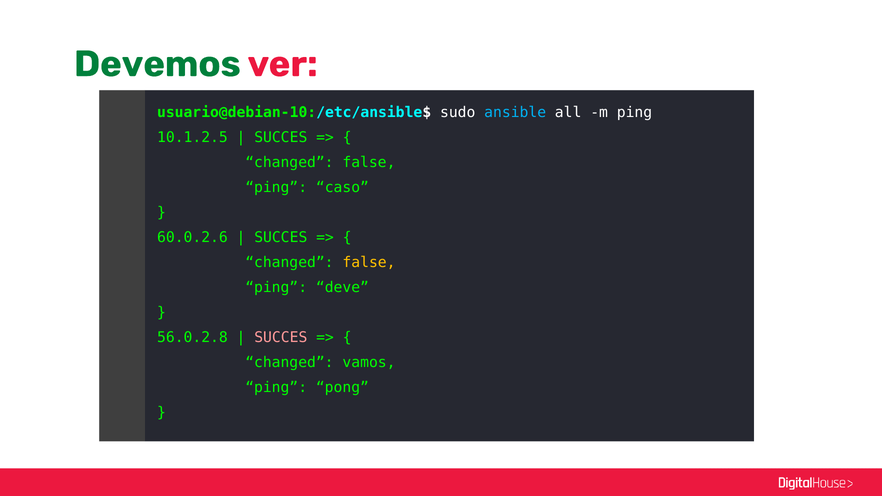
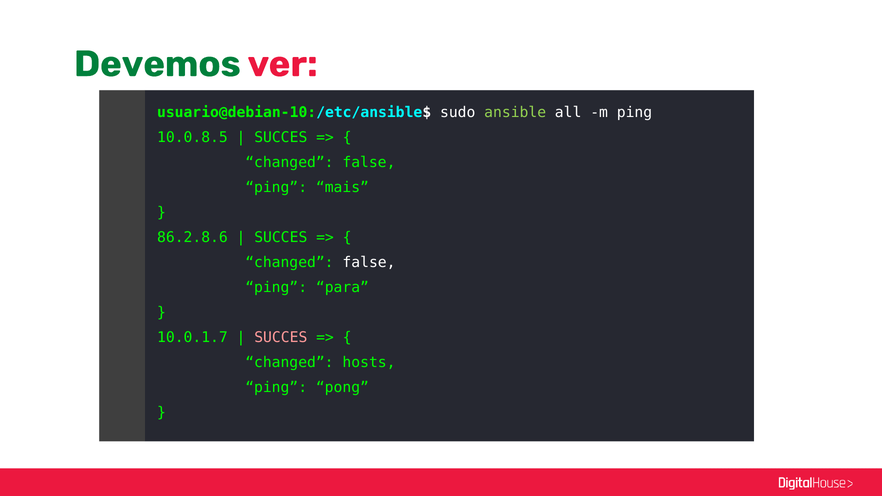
ansible colour: light blue -> light green (515, 113)
10.1.2.5: 10.1.2.5 -> 10.0.8.5 (192, 138)
caso: caso -> mais (342, 188)
60.0.2.6: 60.0.2.6 -> 86.2.8.6 (192, 238)
false colour: yellow -> white (369, 263)
deve: deve -> para (342, 288)
56.0.2.8: 56.0.2.8 -> 10.0.1.7 (192, 338)
vamos: vamos -> hosts (369, 363)
